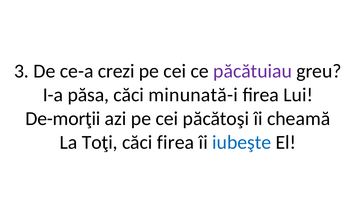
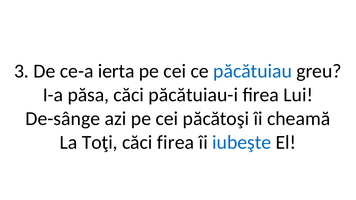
crezi: crezi -> ierta (116, 71)
păcătuiau colour: purple -> blue (253, 71)
minunată-i: minunată-i -> păcătuiau-i (193, 95)
De-morţii: De-morţii -> De-sânge (63, 119)
